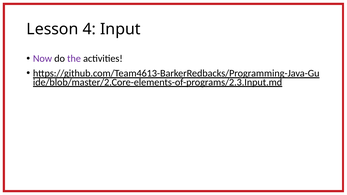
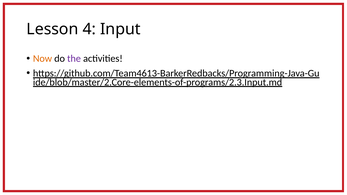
Now colour: purple -> orange (42, 59)
